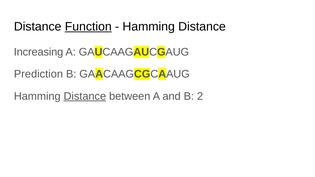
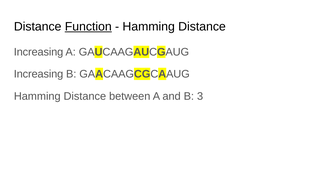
Prediction: Prediction -> Increasing (39, 74)
Distance underline: present -> none (85, 96)
2: 2 -> 3 (200, 96)
